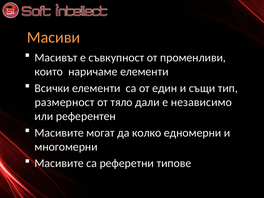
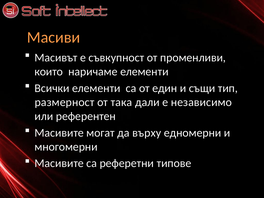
тяло: тяло -> така (121, 102)
колко: колко -> върху (147, 133)
